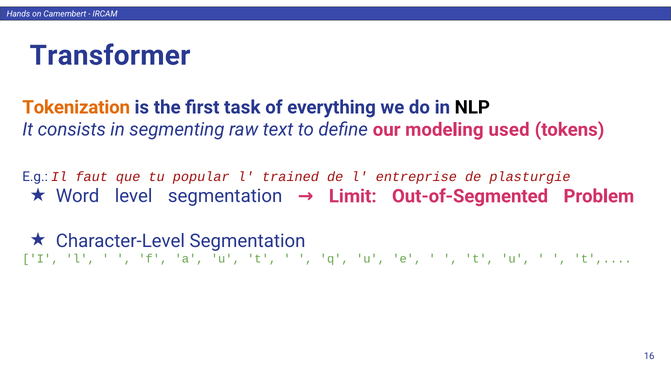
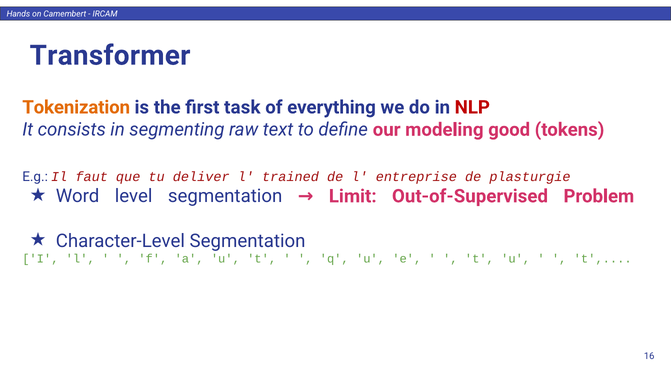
NLP colour: black -> red (472, 107)
used: used -> good (509, 130)
popular: popular -> deliver (201, 177)
Out-of-Segmented: Out-of-Segmented -> Out-of-Supervised (470, 196)
